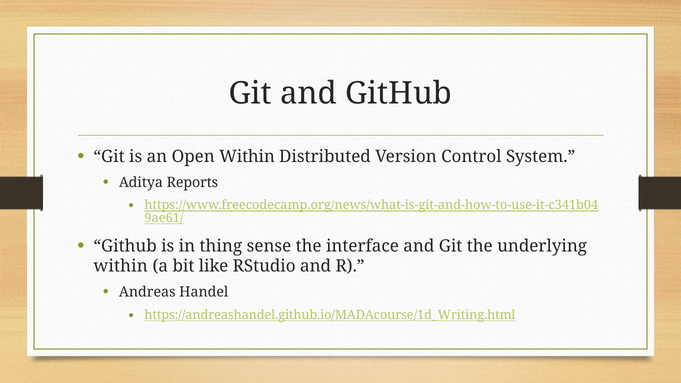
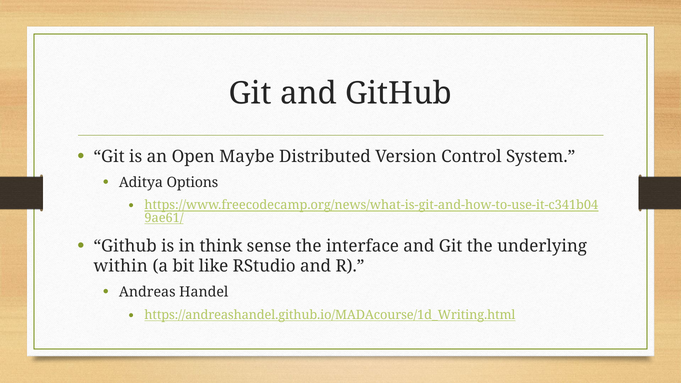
Open Within: Within -> Maybe (247, 157)
Reports: Reports -> Options (192, 182)
thing: thing -> think (221, 246)
